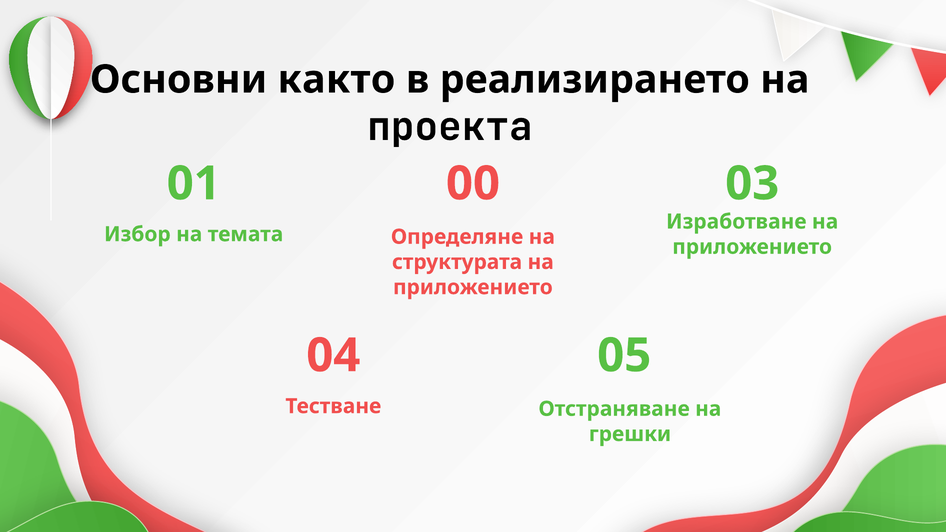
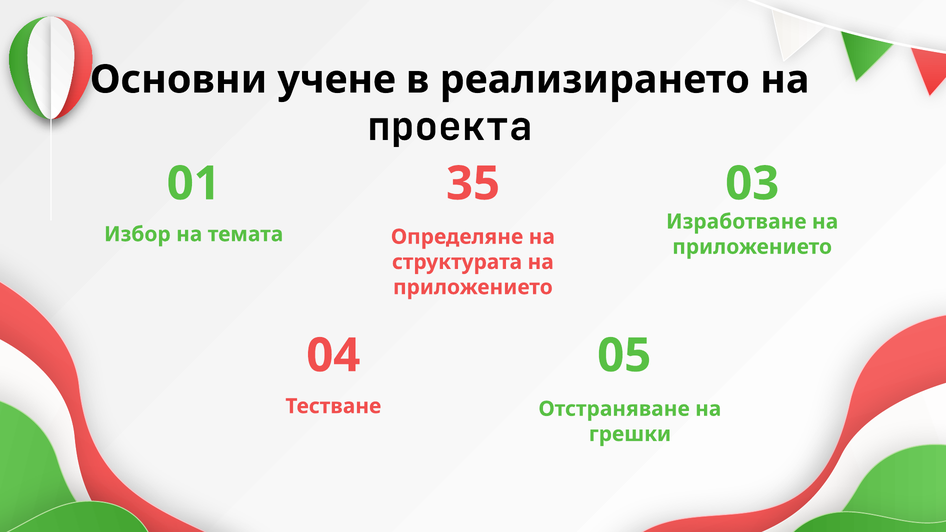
както: както -> учене (337, 80)
00: 00 -> 35 (473, 184)
